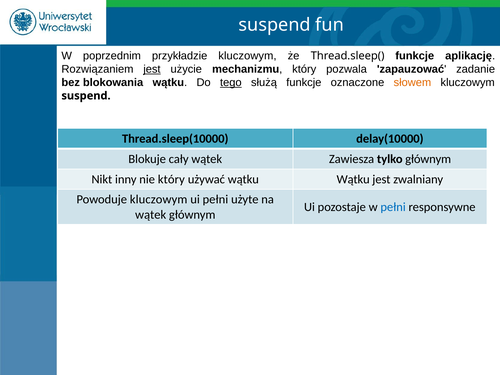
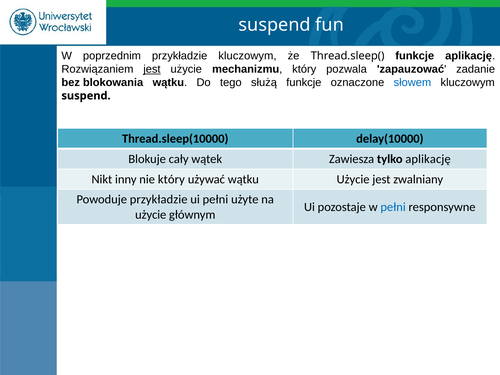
tego underline: present -> none (231, 82)
słowem colour: orange -> blue (412, 82)
tylko głównym: głównym -> aplikację (428, 159)
wątku Wątku: Wątku -> Użycie (353, 179)
Powoduje kluczowym: kluczowym -> przykładzie (159, 200)
wątek: wątek -> użycie (151, 215)
